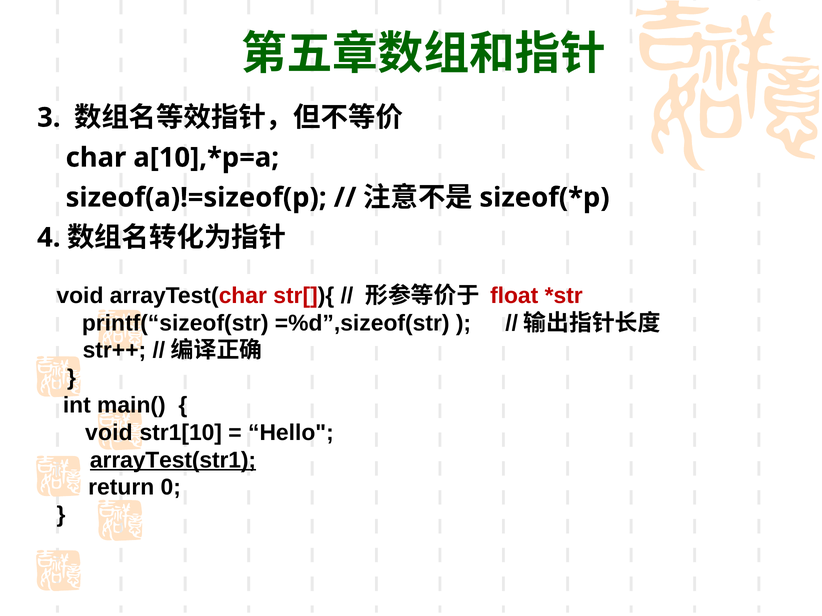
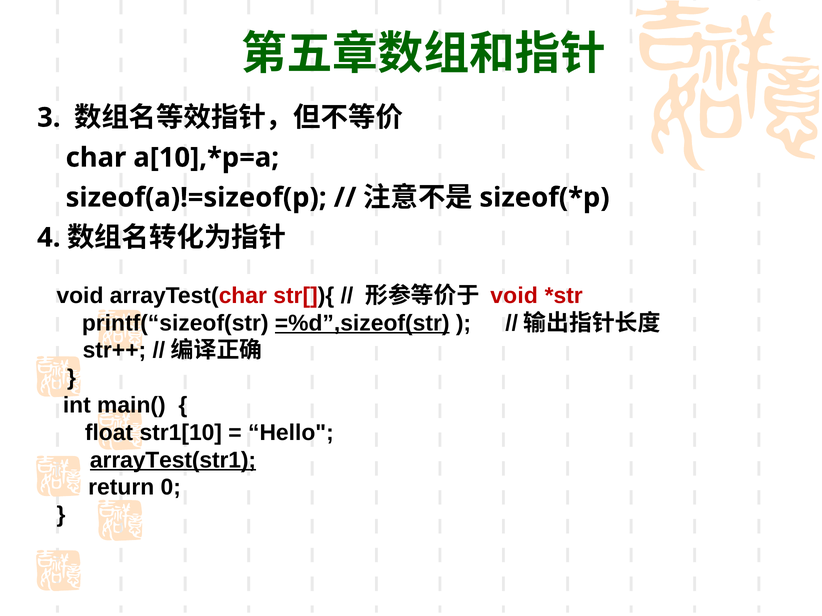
float: float -> void (514, 296)
=%d”,sizeof(str underline: none -> present (362, 323)
void: void -> float (109, 433)
